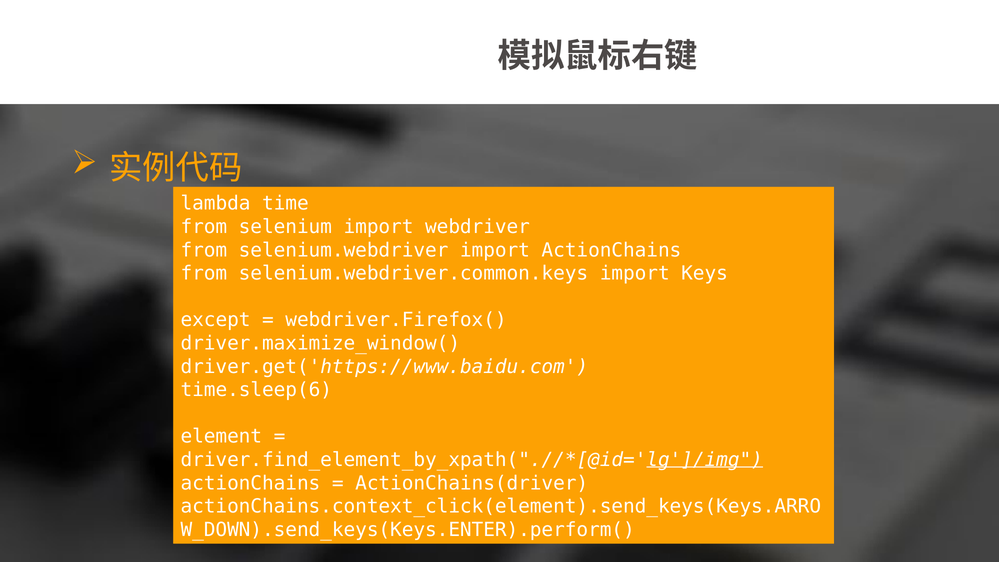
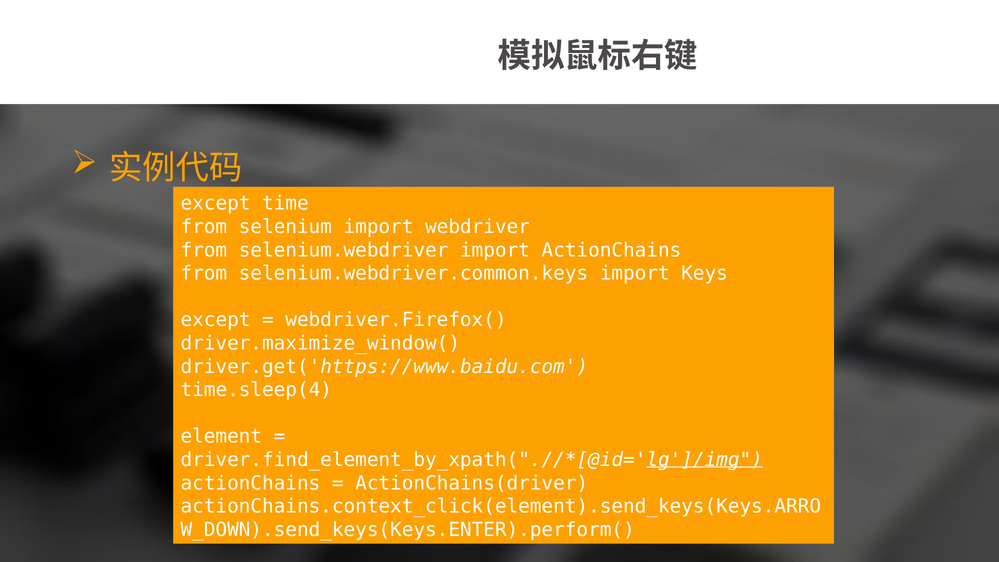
lambda: lambda -> except (216, 203)
time.sleep(6: time.sleep(6 -> time.sleep(4 (256, 390)
